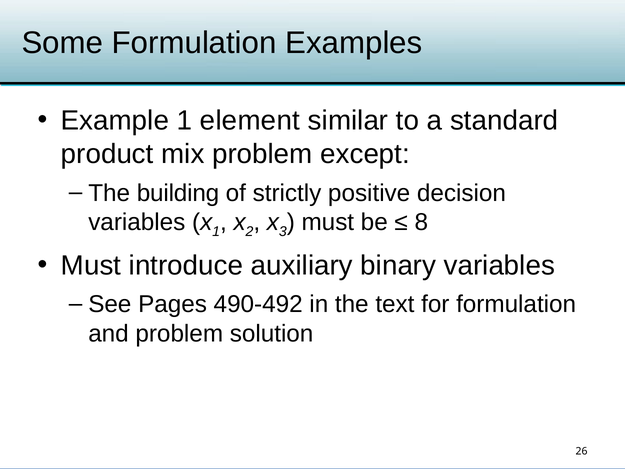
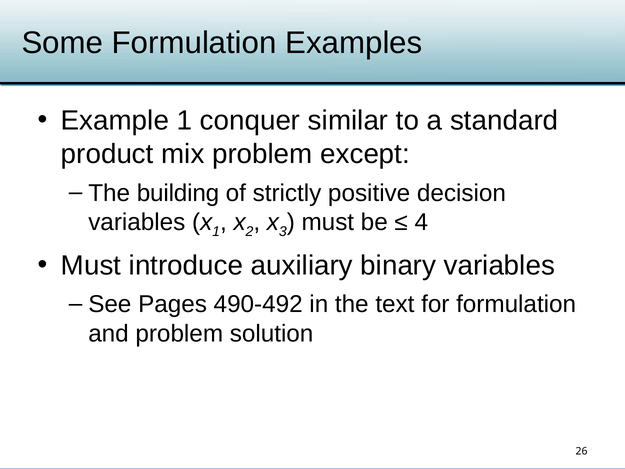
element: element -> conquer (250, 121)
8: 8 -> 4 (421, 222)
